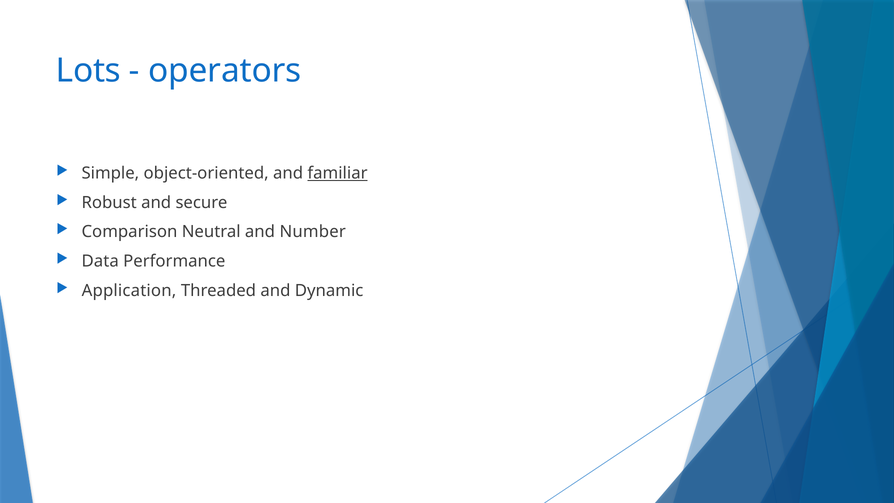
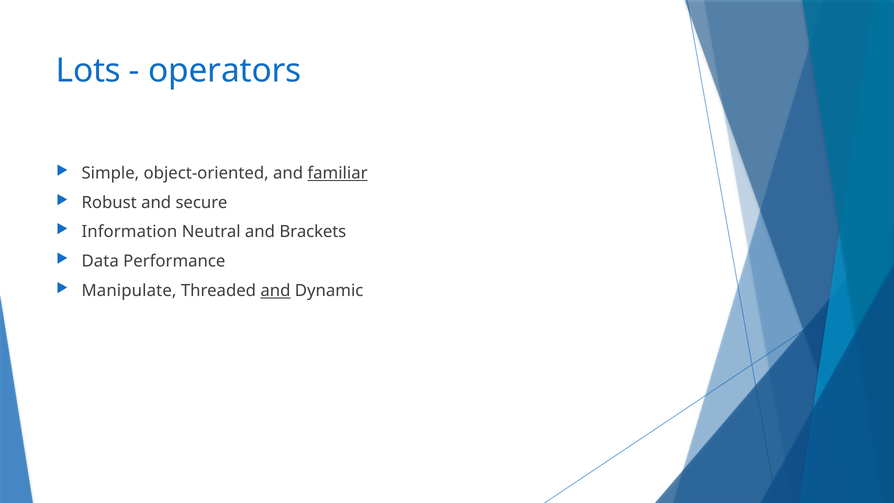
Comparison: Comparison -> Information (129, 232)
Number: Number -> Brackets (313, 232)
Application: Application -> Manipulate (129, 291)
and underline: none -> present (276, 291)
